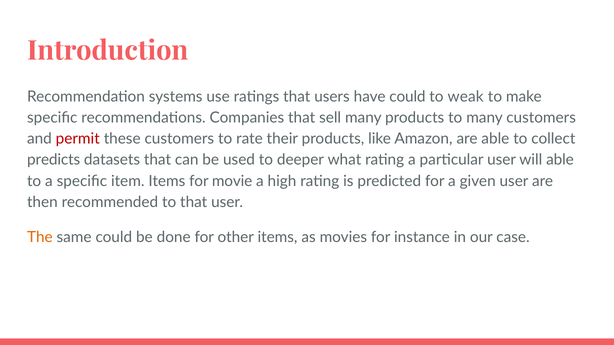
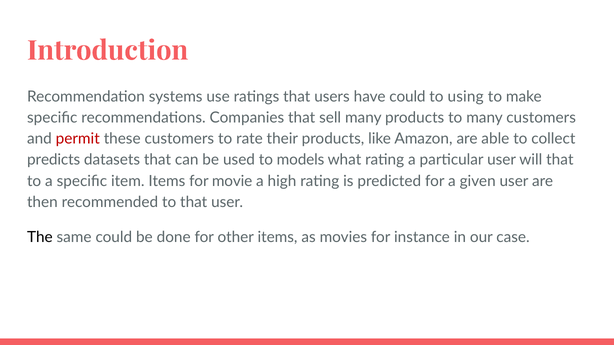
weak: weak -> using (466, 97)
deeper: deeper -> models (301, 160)
will able: able -> that (560, 160)
The colour: orange -> black (40, 237)
